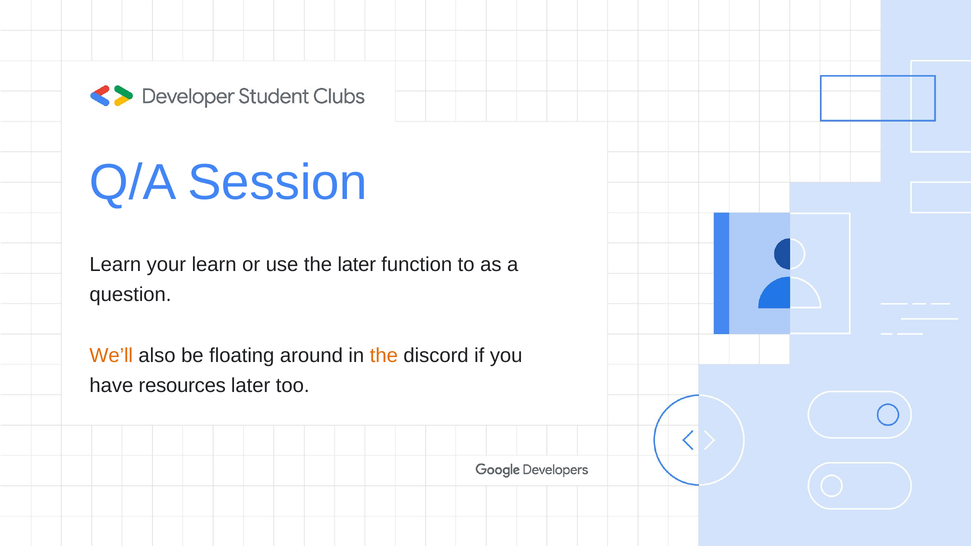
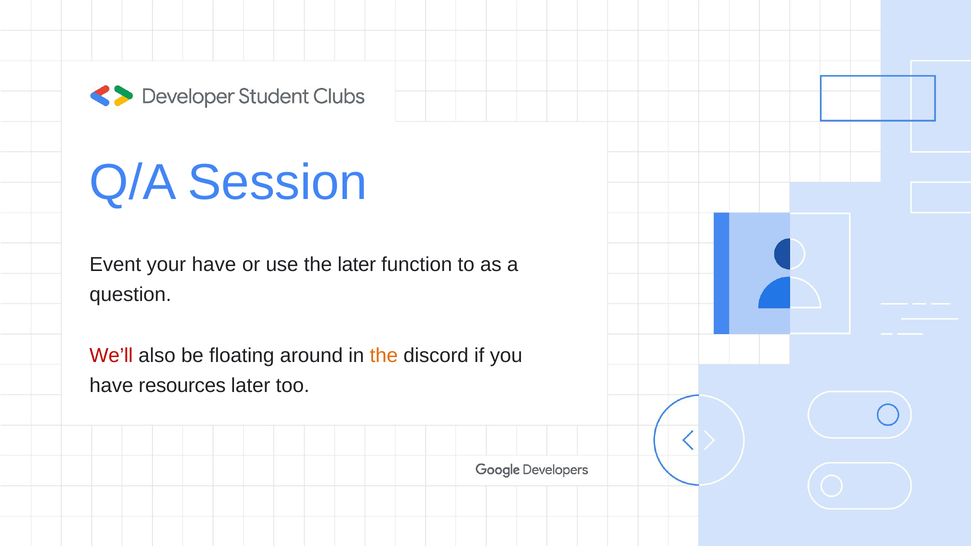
Learn: Learn -> Event (115, 265)
your learn: learn -> have (214, 265)
We’ll colour: orange -> red (111, 356)
